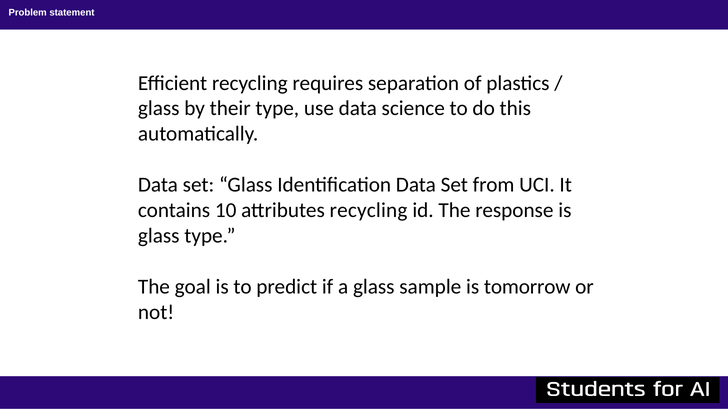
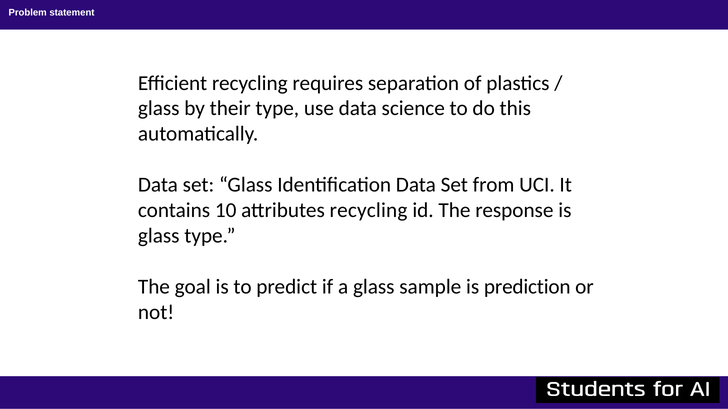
tomorrow: tomorrow -> prediction (527, 287)
